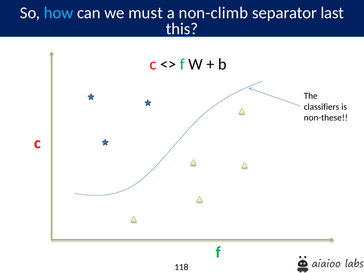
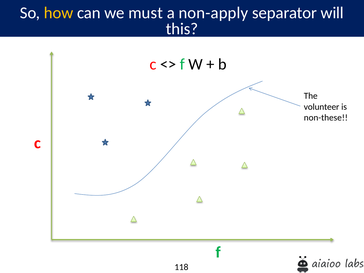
how colour: light blue -> yellow (59, 13)
non-climb: non-climb -> non-apply (213, 13)
last: last -> will (332, 13)
classifiers: classifiers -> volunteer (322, 107)
